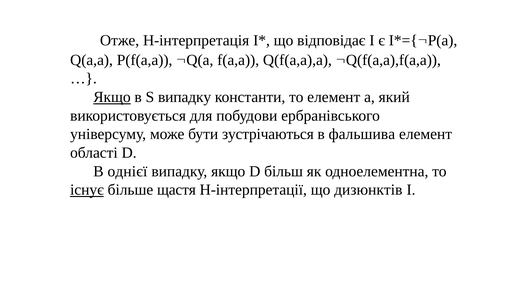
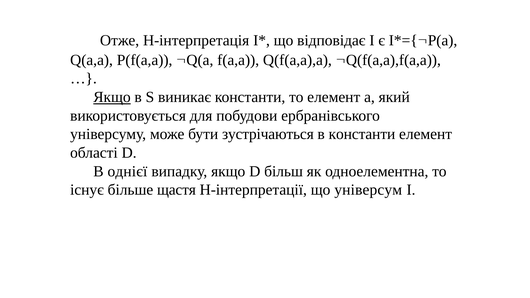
S випадку: випадку -> виникає (185, 97)
в фальшива: фальшива -> константи (362, 134)
існує underline: present -> none (87, 190)
дизюнктів: дизюнктів -> універсум (368, 190)
